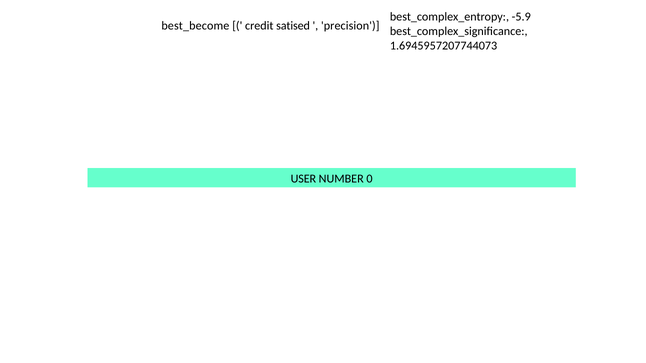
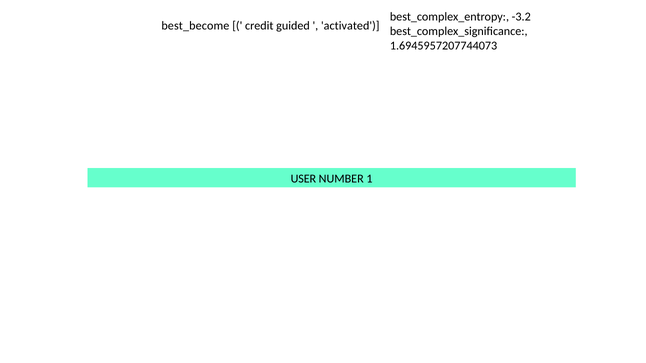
-5.9: -5.9 -> -3.2 (521, 17)
satised: satised -> guided (293, 26)
precision: precision -> activated (350, 26)
0: 0 -> 1 (370, 179)
